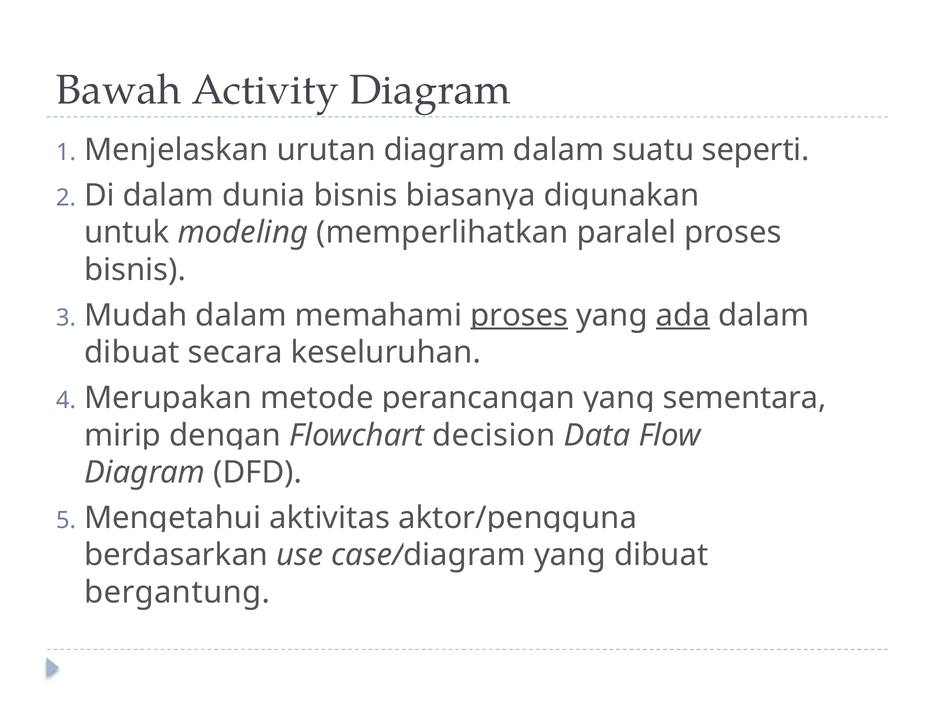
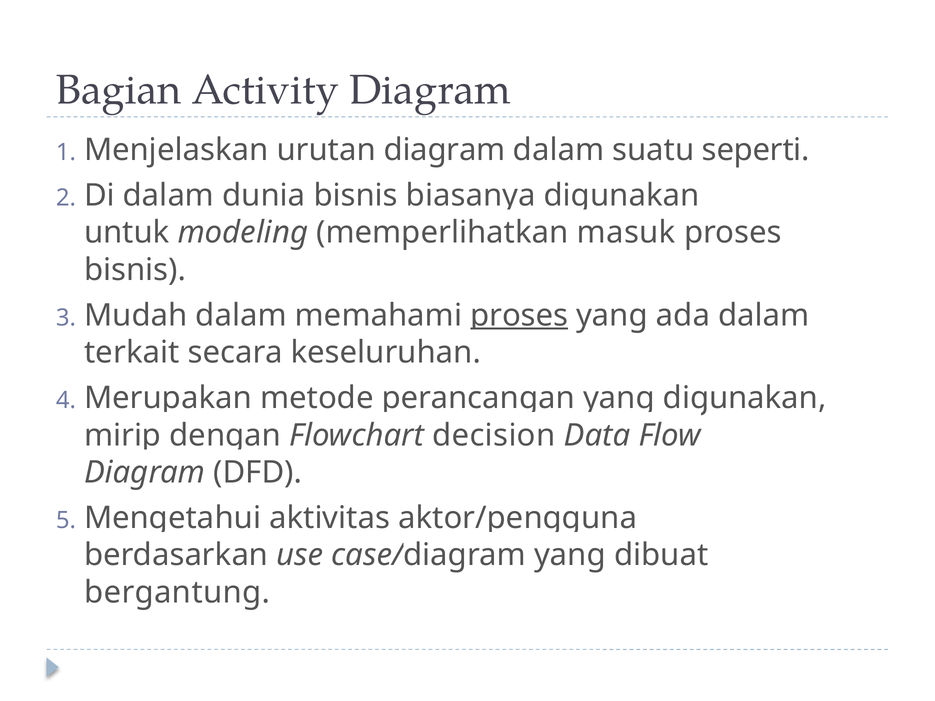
Bawah: Bawah -> Bagian (119, 90)
paralel: paralel -> masuk (626, 233)
ada underline: present -> none (683, 315)
dibuat: dibuat -> terkait (132, 353)
sementara: sementara -> digunakan (745, 398)
